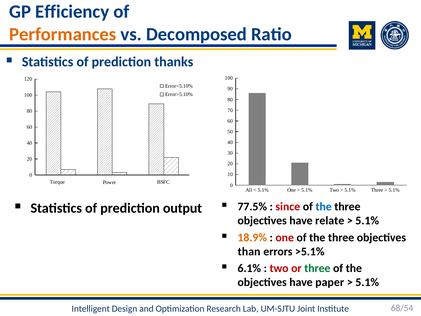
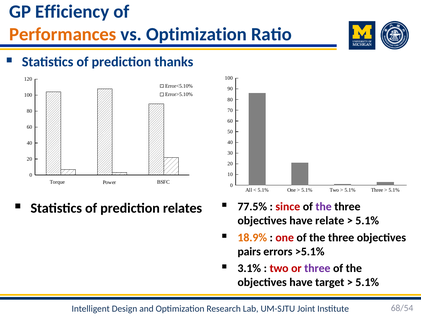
vs Decomposed: Decomposed -> Optimization (197, 34)
the colour: blue -> purple (324, 206)
output: output -> relates (183, 208)
than: than -> pairs (249, 251)
6.1%: 6.1% -> 3.1% (249, 268)
three colour: green -> purple (317, 268)
paper: paper -> target (330, 282)
